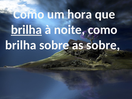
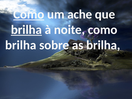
Como underline: none -> present (29, 14)
hora: hora -> ache (80, 14)
as sobre: sobre -> brilha (103, 45)
